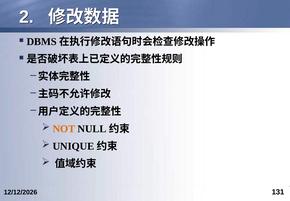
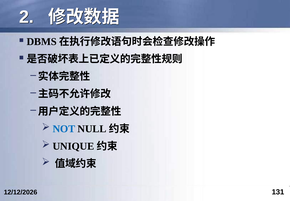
NOT colour: orange -> blue (64, 129)
